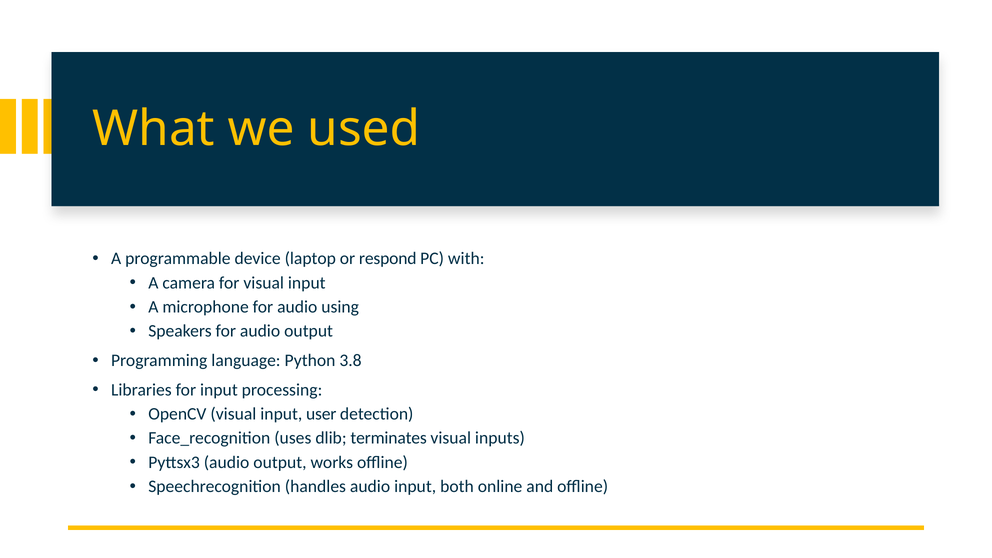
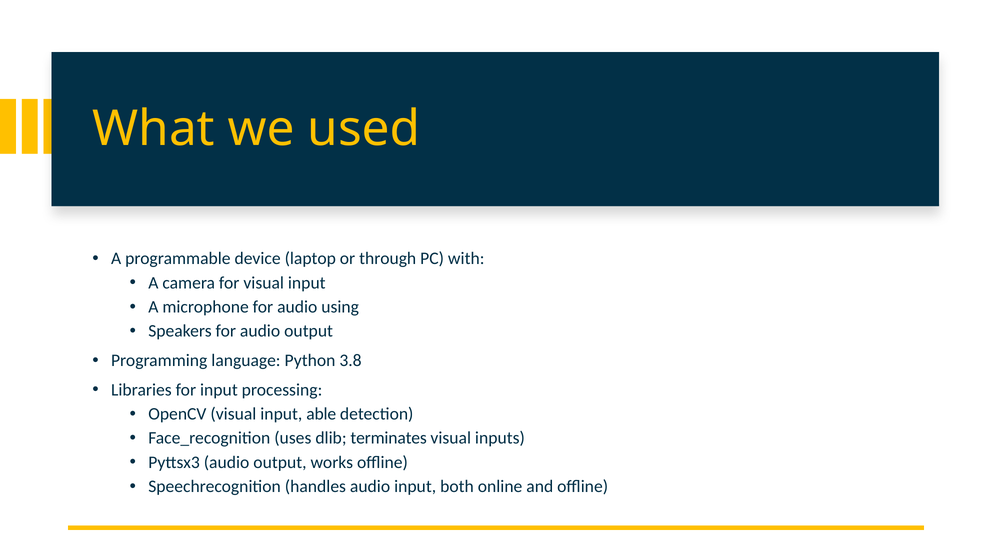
respond: respond -> through (388, 259)
user: user -> able (321, 414)
